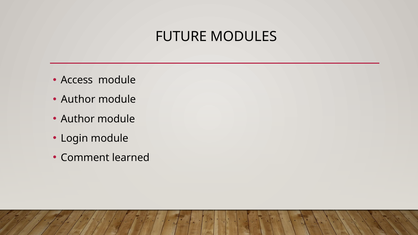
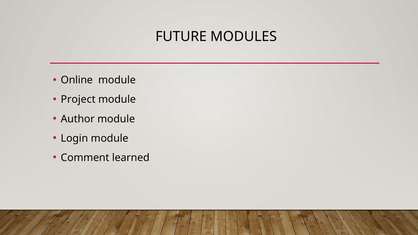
Access: Access -> Online (77, 80)
Author: Author -> Project (78, 100)
